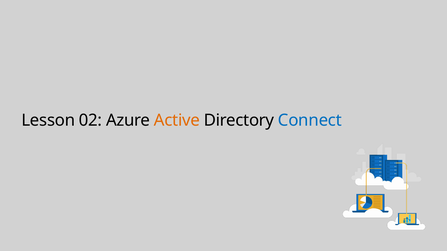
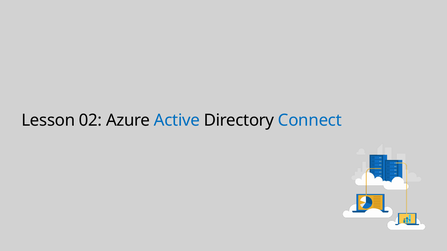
Active colour: orange -> blue (177, 120)
